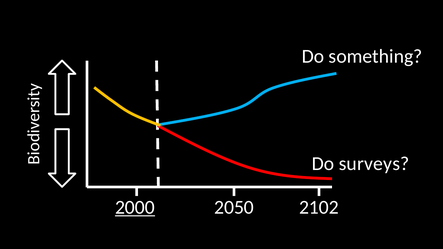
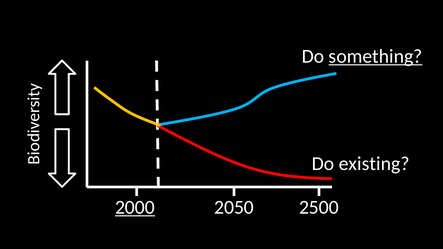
something underline: none -> present (376, 56)
surveys: surveys -> existing (374, 164)
2102: 2102 -> 2500 (319, 208)
